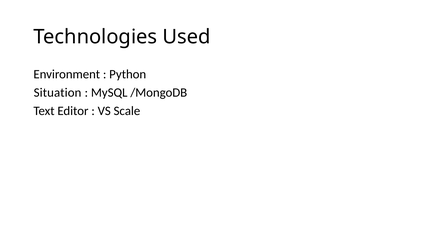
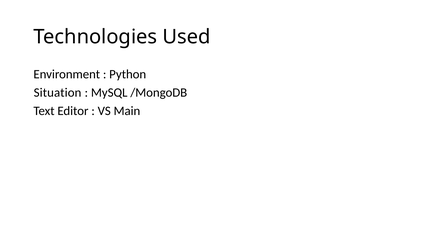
Scale: Scale -> Main (127, 111)
